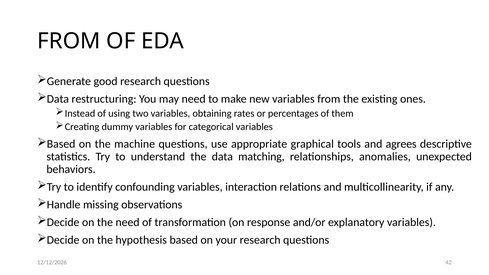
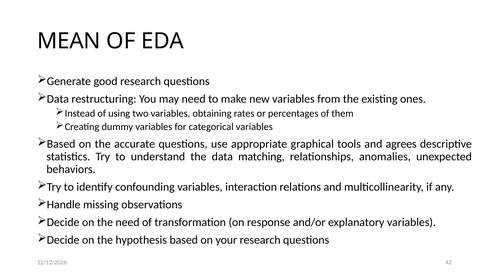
FROM: FROM -> MEAN (69, 41)
machine: machine -> accurate (135, 144)
